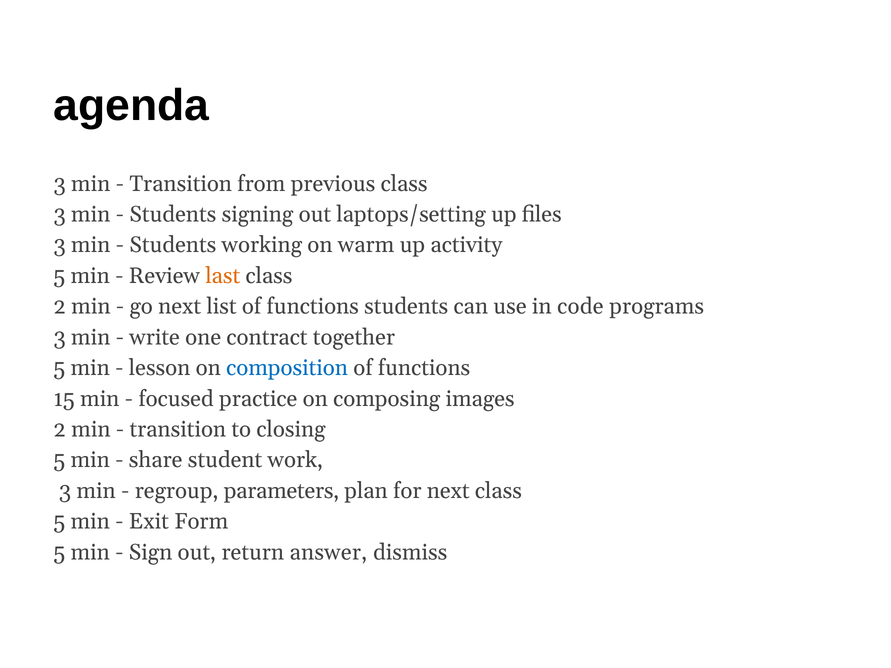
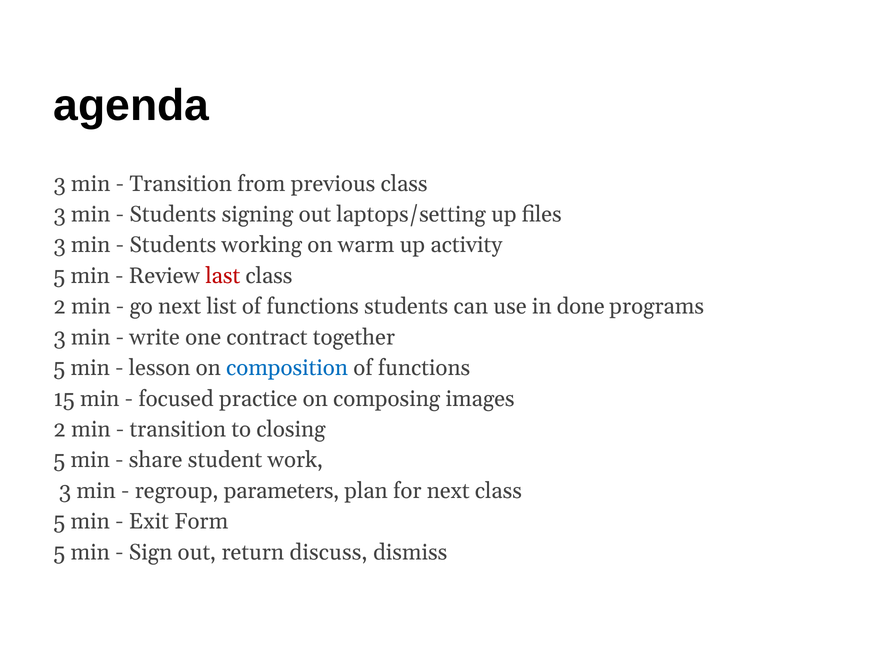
last colour: orange -> red (223, 276)
code: code -> done (581, 307)
answer: answer -> discuss (329, 553)
